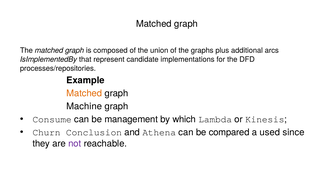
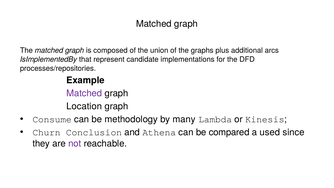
Matched colour: orange -> purple (84, 93)
Machine: Machine -> Location (84, 106)
management: management -> methodology (131, 119)
which: which -> many (184, 119)
